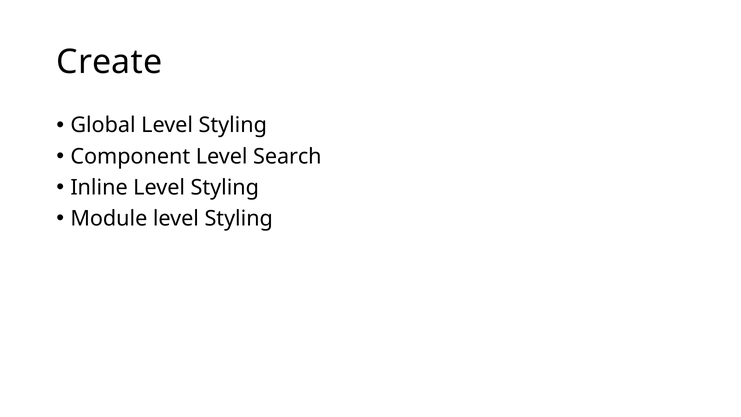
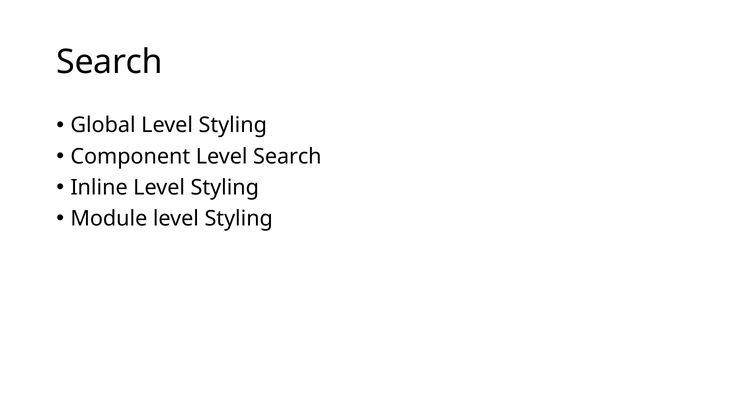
Create: Create -> Search (110, 62)
